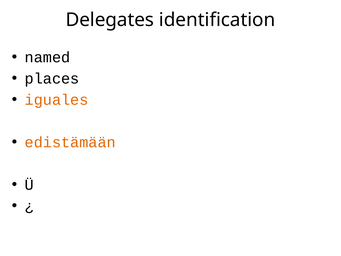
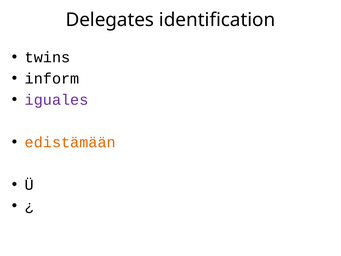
named: named -> twins (47, 57)
places: places -> inform (52, 79)
iguales colour: orange -> purple (57, 100)
